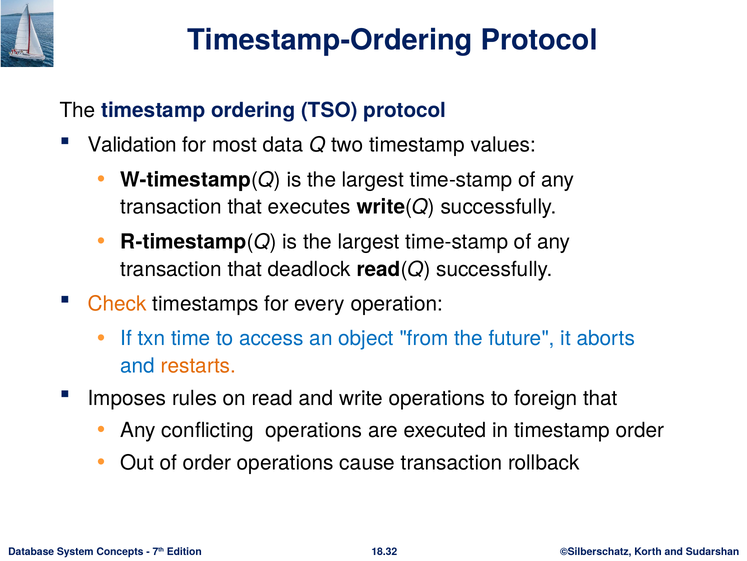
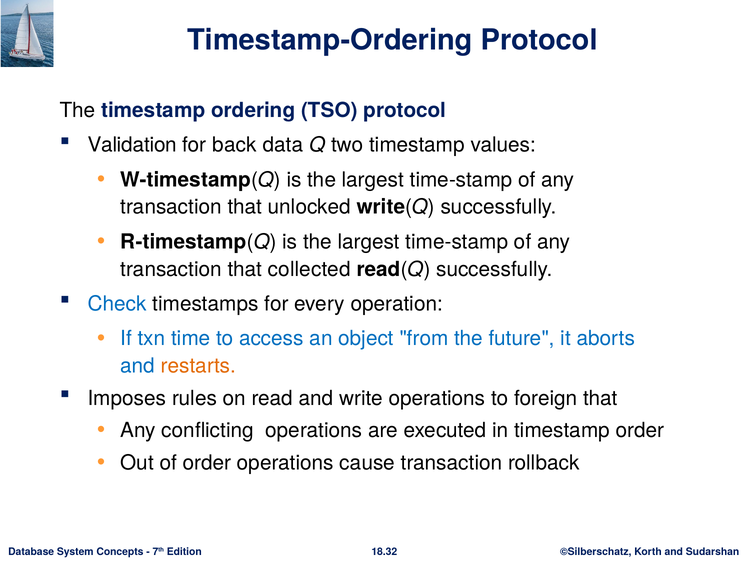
most: most -> back (235, 145)
executes: executes -> unlocked (309, 207)
deadlock: deadlock -> collected (309, 269)
Check colour: orange -> blue (117, 304)
